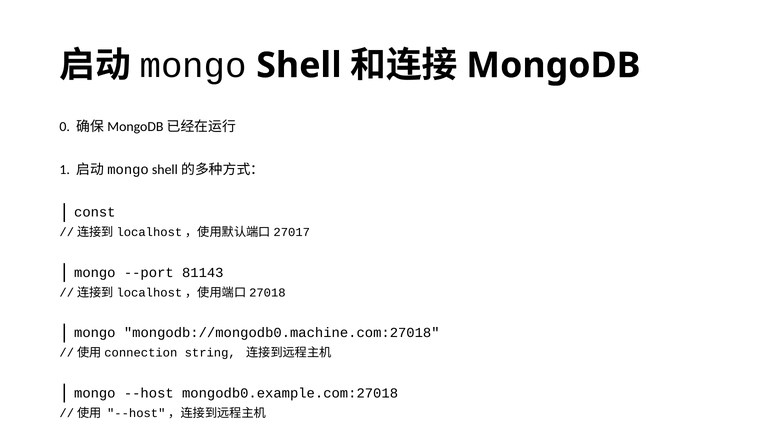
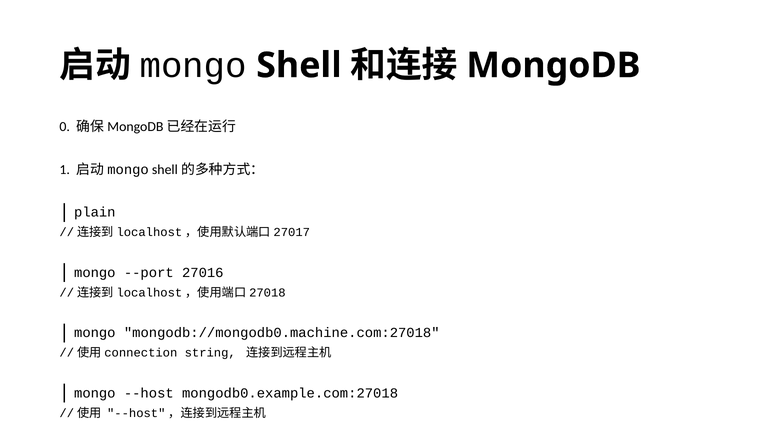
const: const -> plain (95, 213)
81143: 81143 -> 27016 (203, 273)
